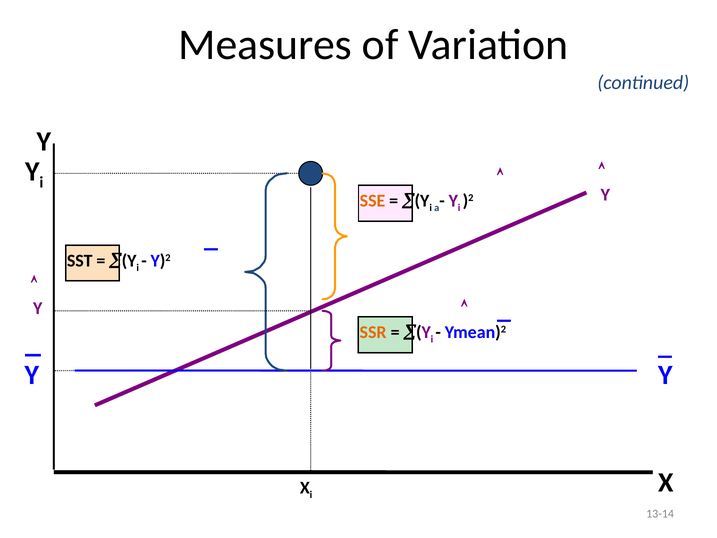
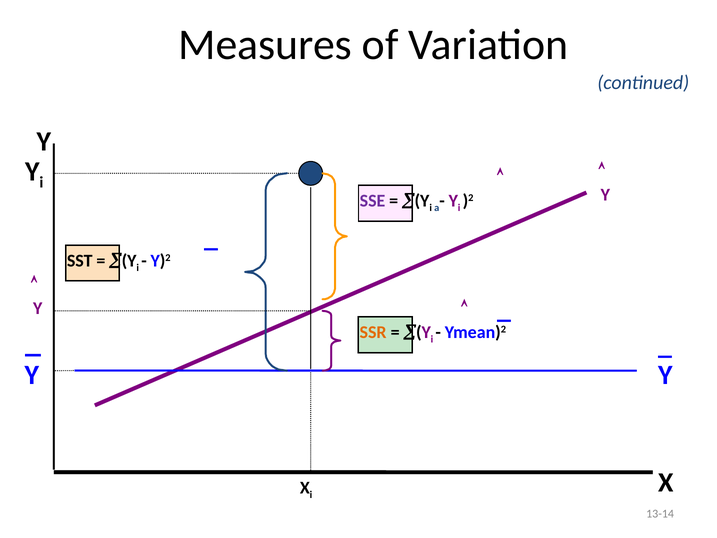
SSE colour: orange -> purple (373, 201)
